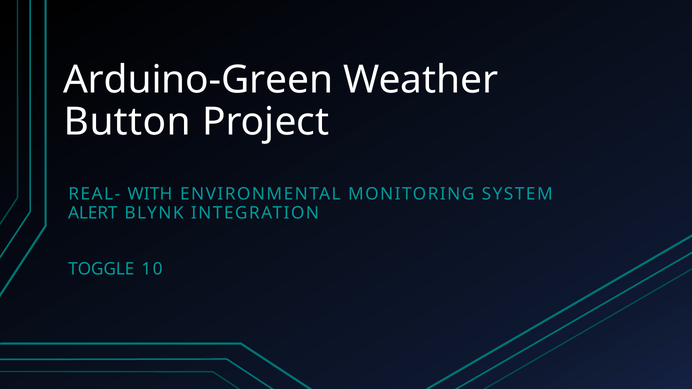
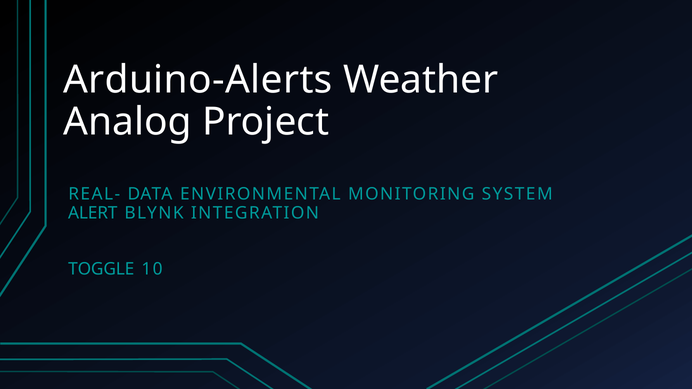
Arduino-Green: Arduino-Green -> Arduino-Alerts (198, 80)
Button: Button -> Analog (127, 122)
WITH: WITH -> DATA (150, 194)
